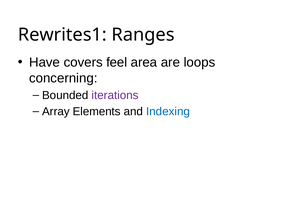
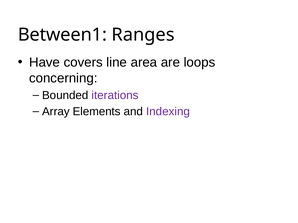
Rewrites1: Rewrites1 -> Between1 (62, 35)
feel: feel -> line (117, 63)
Indexing colour: blue -> purple (168, 112)
